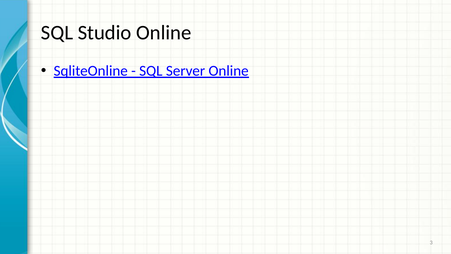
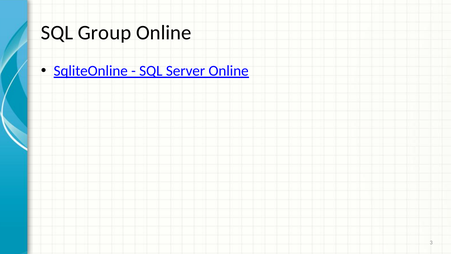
Studio: Studio -> Group (104, 33)
